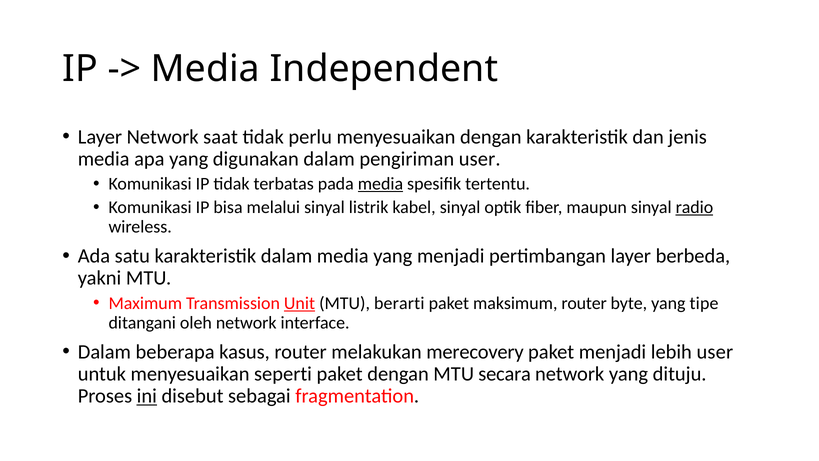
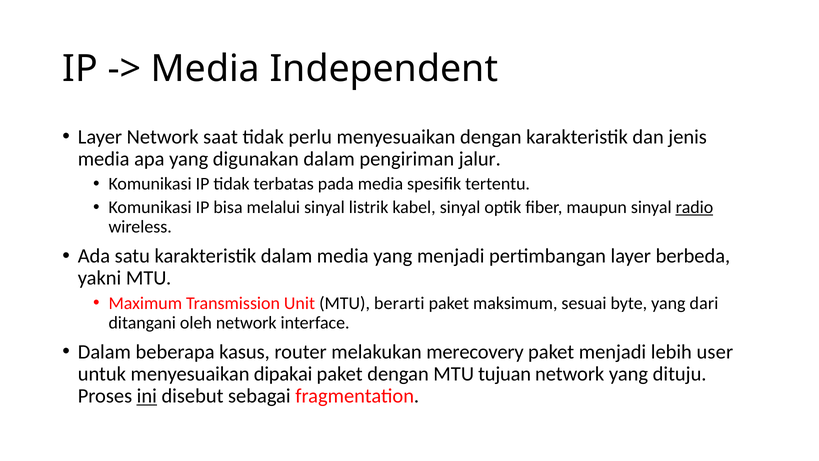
pengiriman user: user -> jalur (480, 159)
media underline: present -> none (380, 184)
Unit underline: present -> none (299, 303)
maksimum router: router -> sesuai (584, 303)
tipe: tipe -> dari (704, 303)
seperti: seperti -> dipakai (283, 374)
secara: secara -> tujuan (505, 374)
